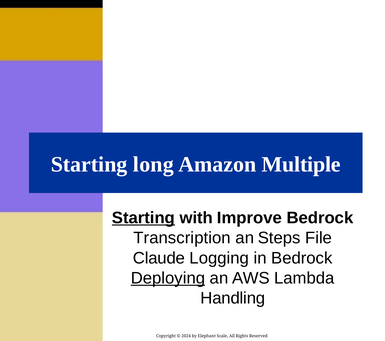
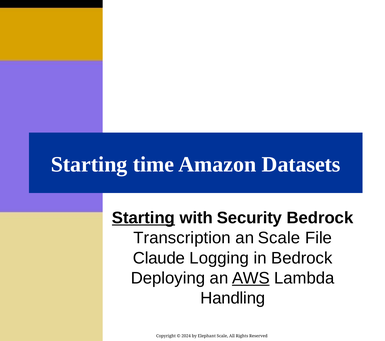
long: long -> time (154, 164)
Multiple: Multiple -> Datasets (301, 164)
Improve: Improve -> Security (250, 218)
an Steps: Steps -> Scale (279, 238)
Deploying underline: present -> none (168, 278)
AWS underline: none -> present (251, 278)
